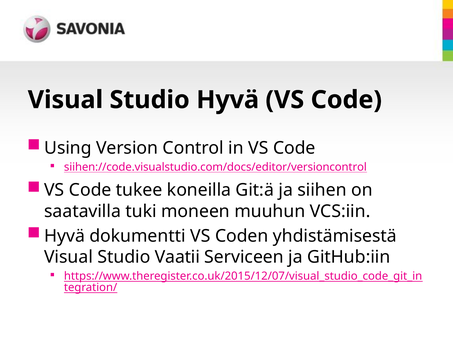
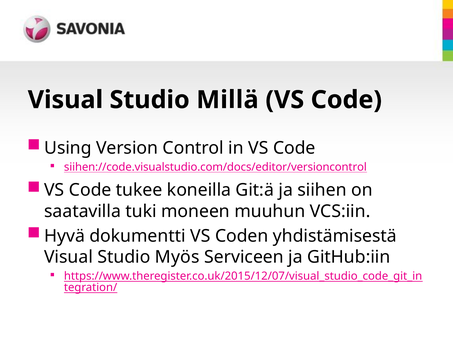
Studio Hyvä: Hyvä -> Millä (227, 100)
Vaatii: Vaatii -> Myös (177, 258)
